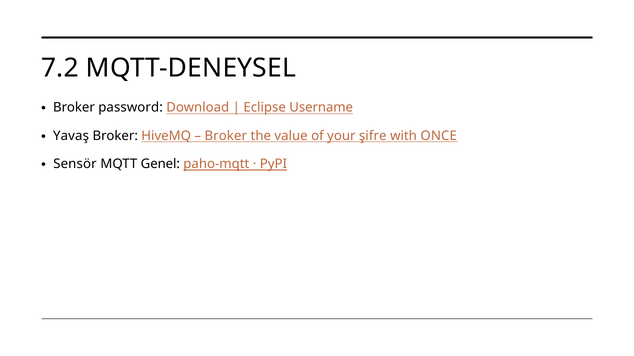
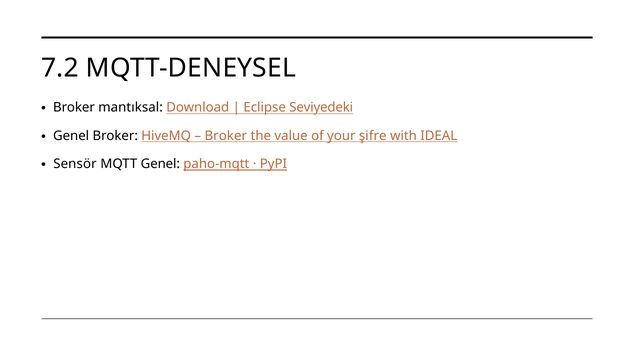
password: password -> mantıksal (131, 108)
Username: Username -> Seviyedeki (321, 108)
Yavaş: Yavaş -> Genel (71, 136)
ONCE: ONCE -> IDEAL (439, 136)
